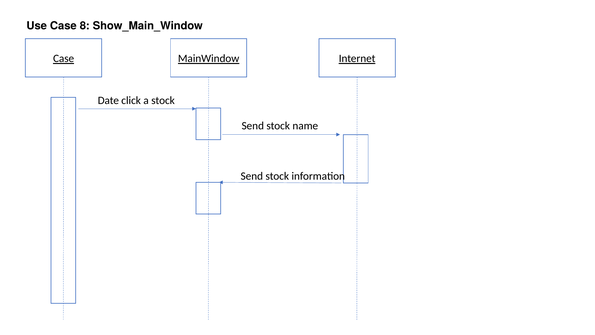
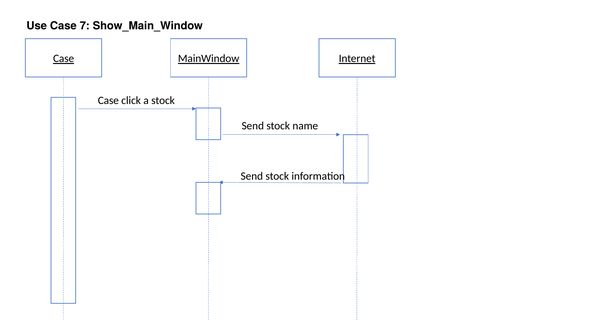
8: 8 -> 7 (85, 26)
Date: Date -> Case (108, 100)
